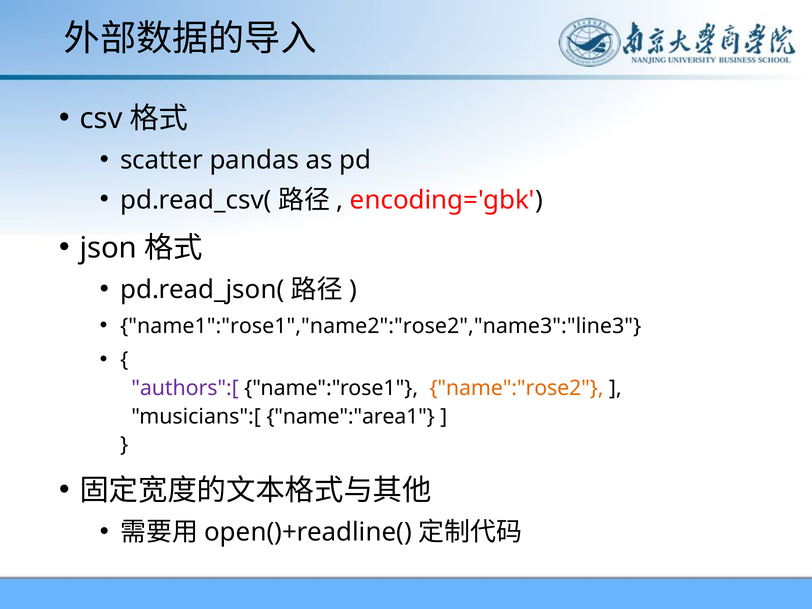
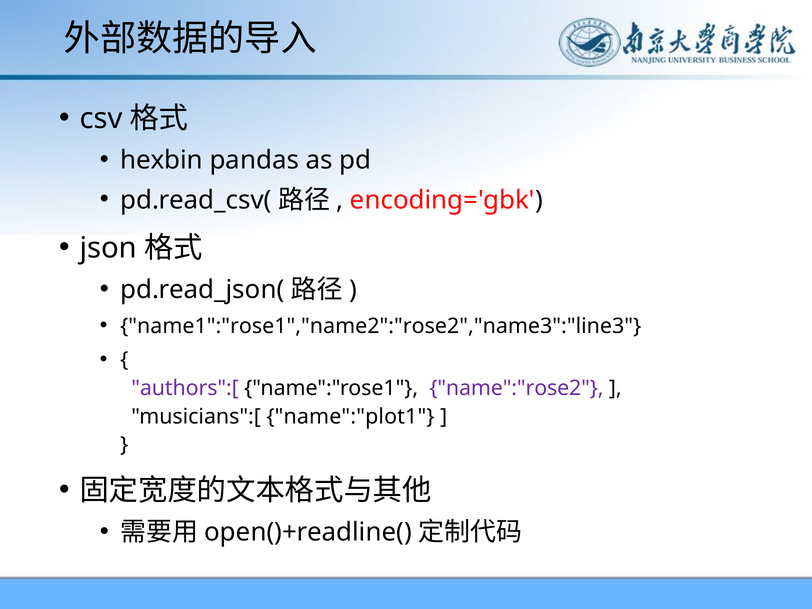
scatter: scatter -> hexbin (162, 160)
name":"rose2 colour: orange -> purple (516, 388)
name":"area1: name":"area1 -> name":"plot1 (350, 416)
